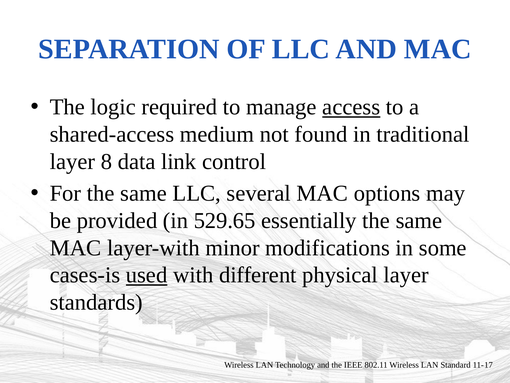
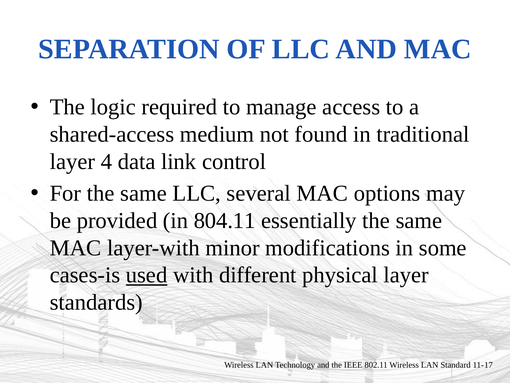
access underline: present -> none (351, 107)
8: 8 -> 4 (106, 161)
529.65: 529.65 -> 804.11 (225, 220)
